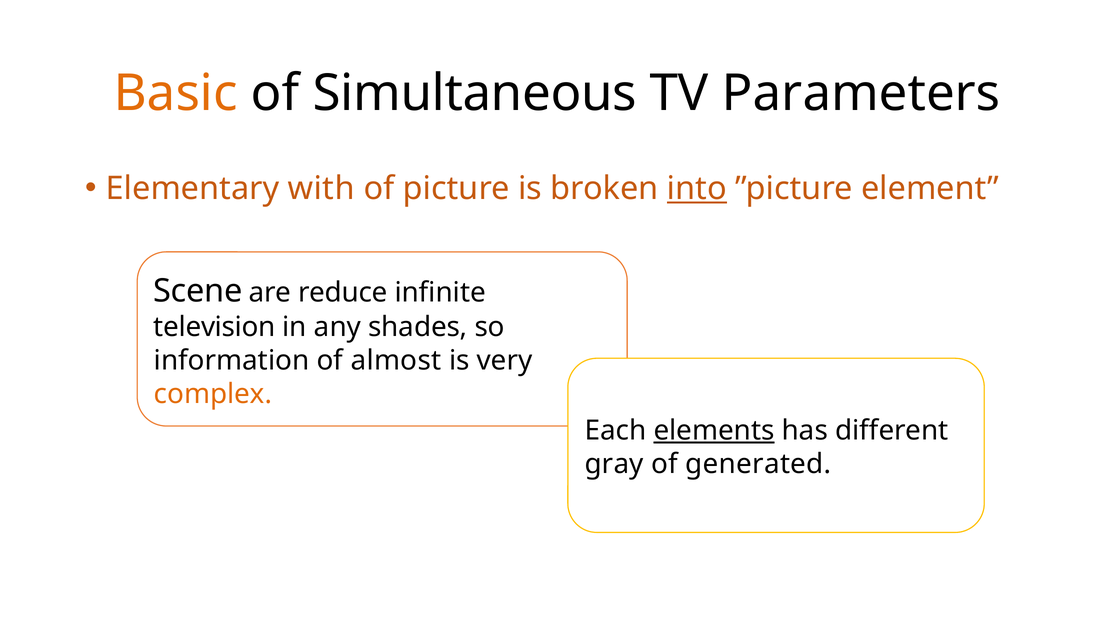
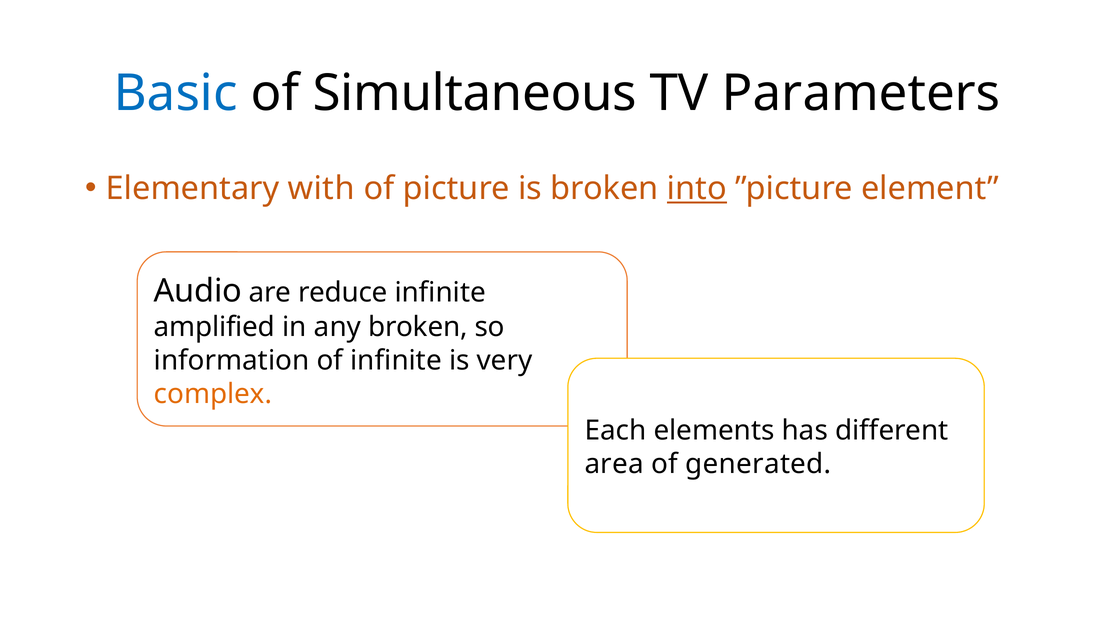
Basic colour: orange -> blue (176, 94)
Scene: Scene -> Audio (198, 291)
television: television -> amplified (215, 327)
any shades: shades -> broken (418, 327)
of almost: almost -> infinite (396, 360)
elements underline: present -> none (714, 431)
gray: gray -> area (614, 464)
